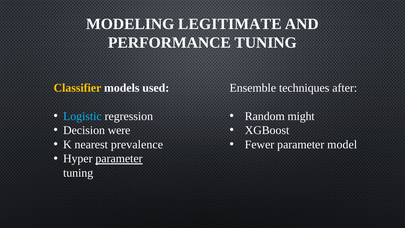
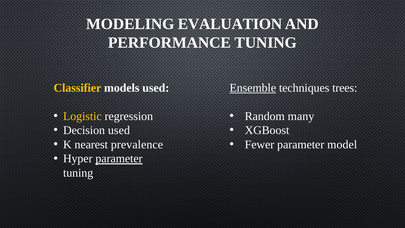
LEGITIMATE: LEGITIMATE -> EVALUATION (230, 24)
Ensemble underline: none -> present (253, 88)
after: after -> trees (345, 88)
Logistic colour: light blue -> yellow (82, 116)
might: might -> many (301, 116)
Decision were: were -> used (119, 130)
